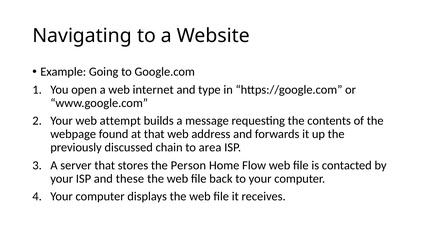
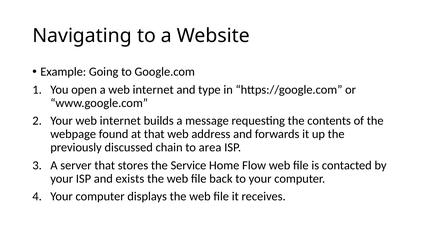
Your web attempt: attempt -> internet (120, 121)
Person: Person -> Service (188, 165)
these: these -> exists (130, 179)
